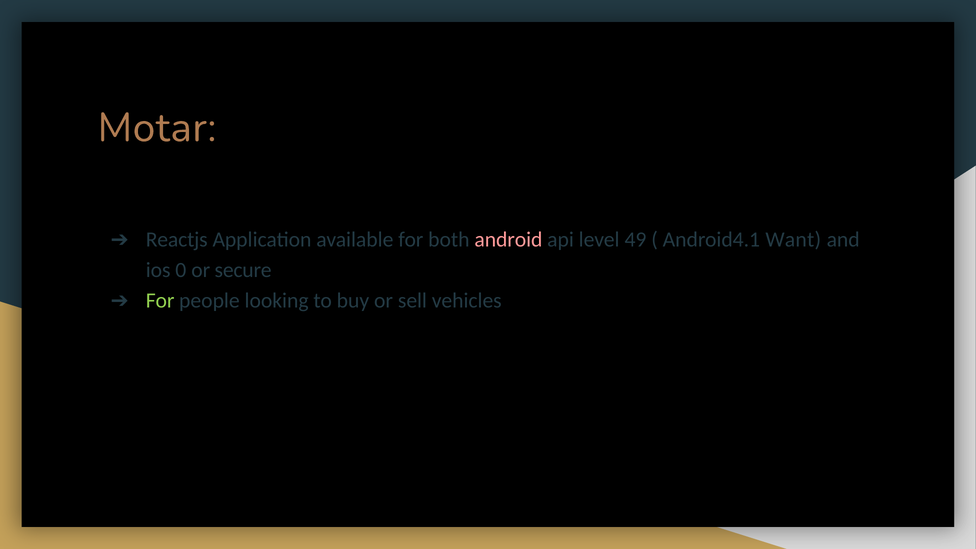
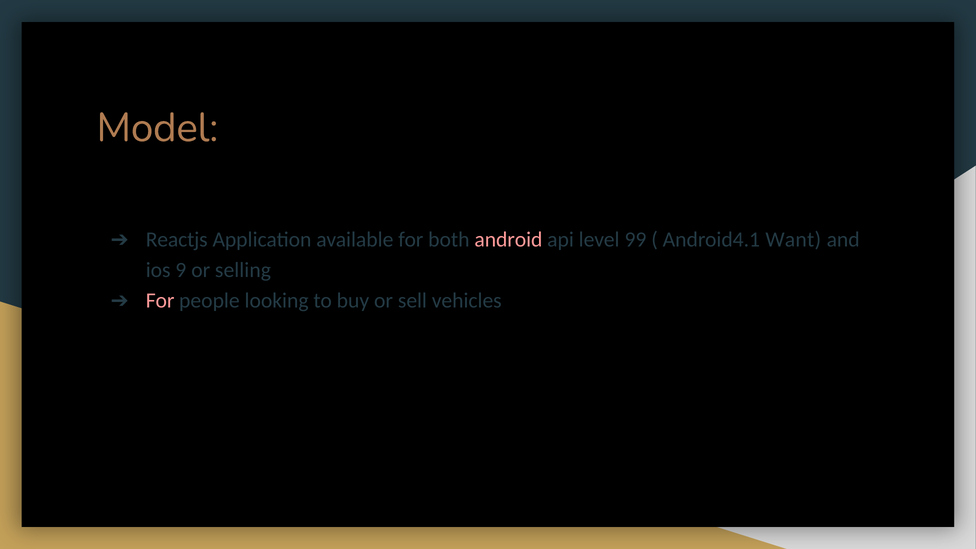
Motar: Motar -> Model (157, 128)
49: 49 -> 99 (635, 240)
0: 0 -> 9 (181, 270)
secure: secure -> selling (243, 270)
For colour: light green -> pink (160, 301)
